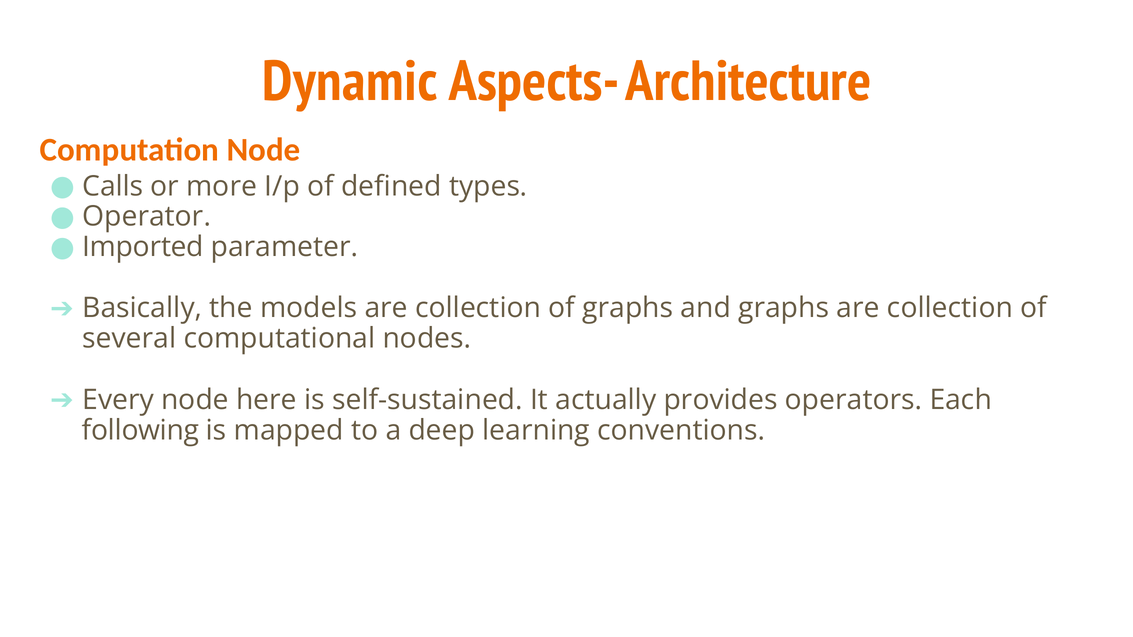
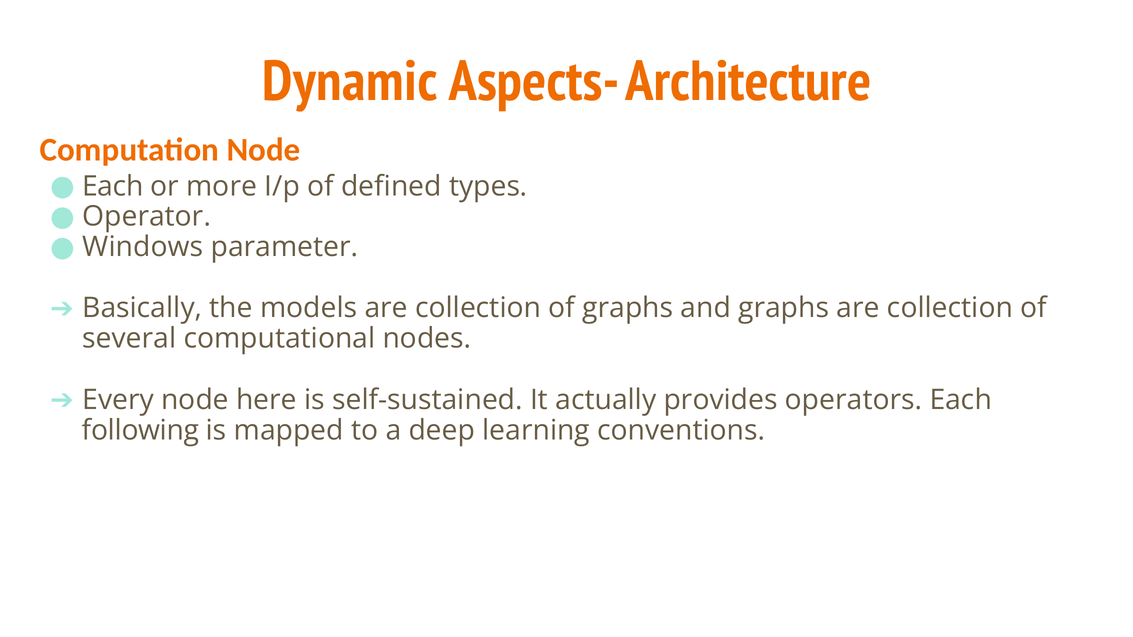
Calls: Calls -> Each (113, 186)
Imported: Imported -> Windows (143, 247)
